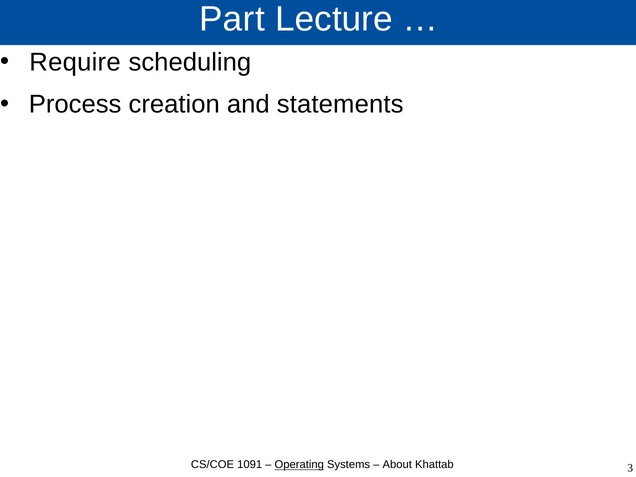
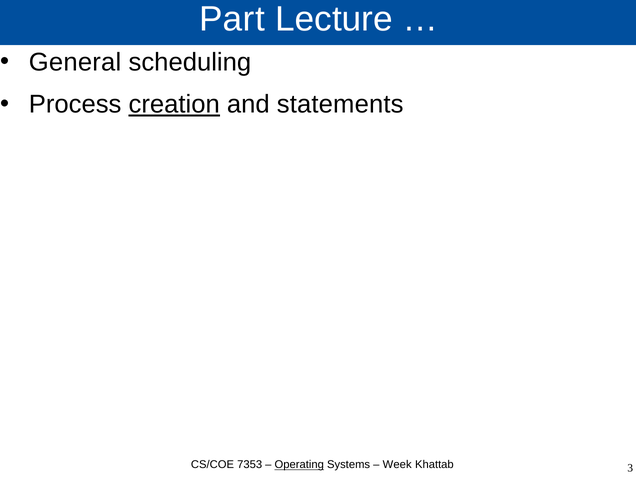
Require: Require -> General (75, 62)
creation underline: none -> present (174, 104)
1091: 1091 -> 7353 (250, 465)
About: About -> Week (397, 465)
